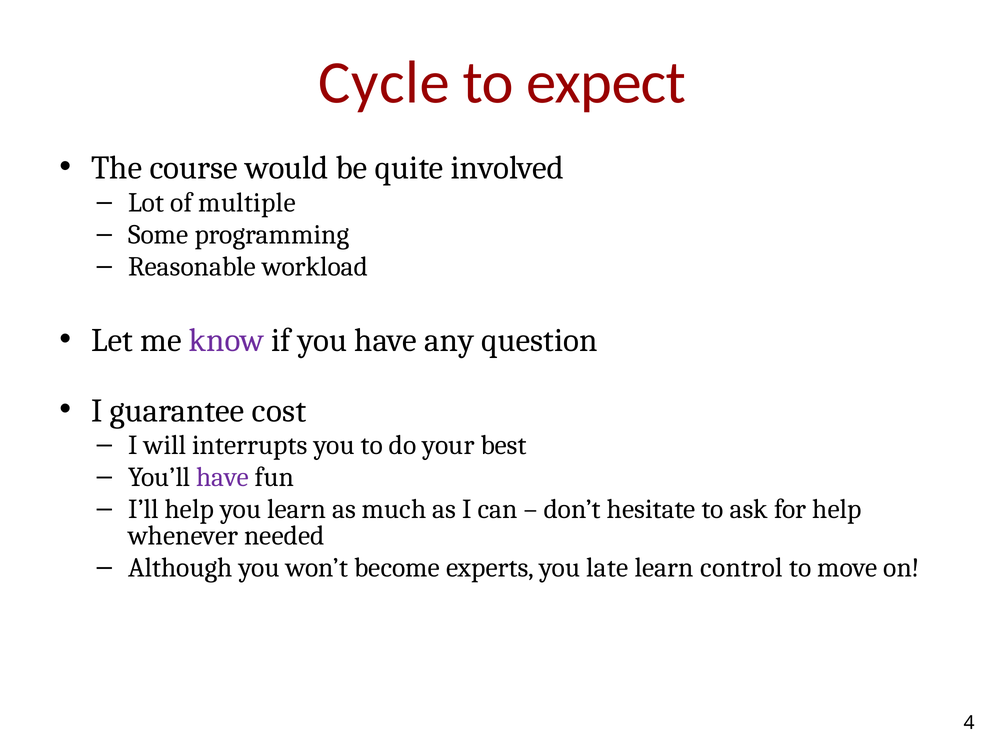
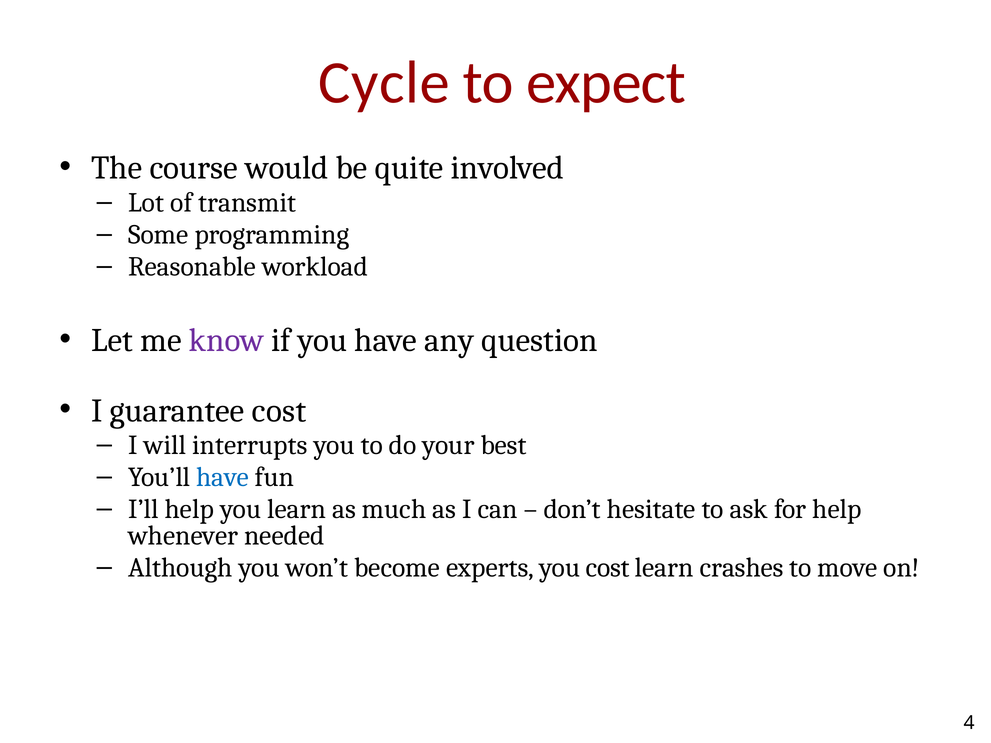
multiple: multiple -> transmit (247, 203)
have colour: purple -> blue (223, 478)
you late: late -> cost (608, 568)
control: control -> crashes (742, 568)
